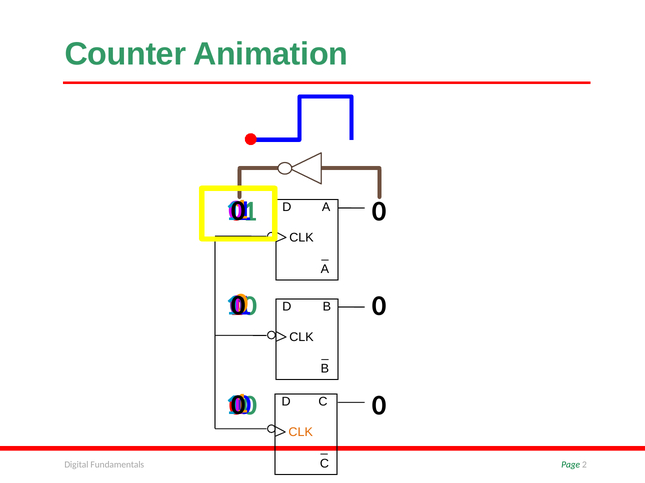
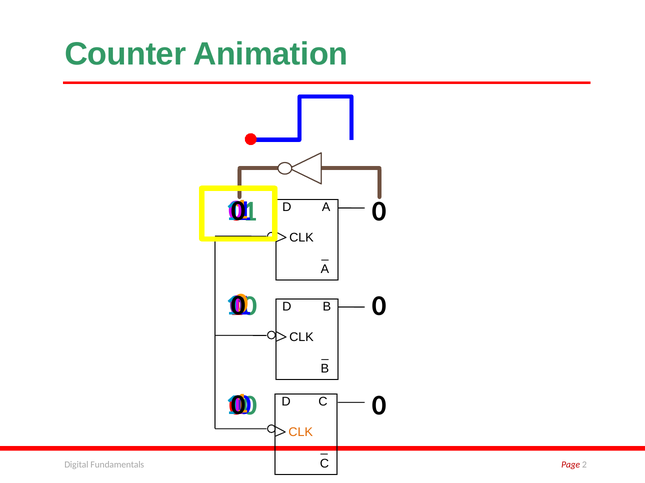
Page colour: green -> red (571, 465)
